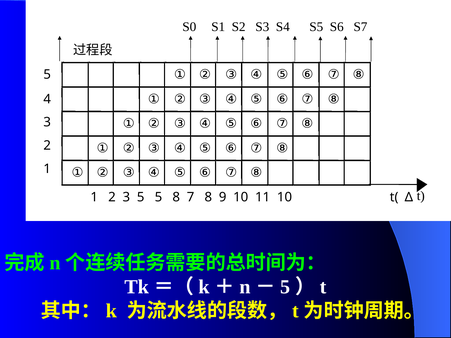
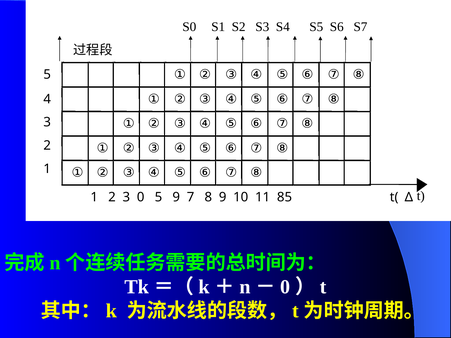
3 5: 5 -> 0 (141, 197)
5 8: 8 -> 9 (176, 197)
11 10: 10 -> 85 (285, 197)
5: 5 -> 0 (285, 287)
